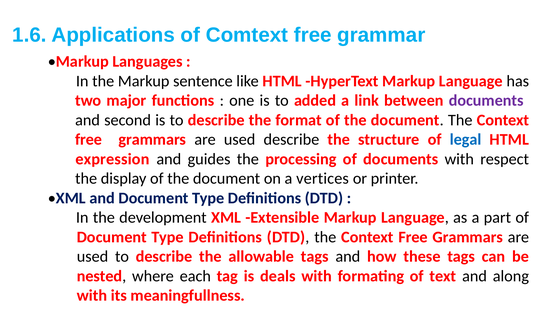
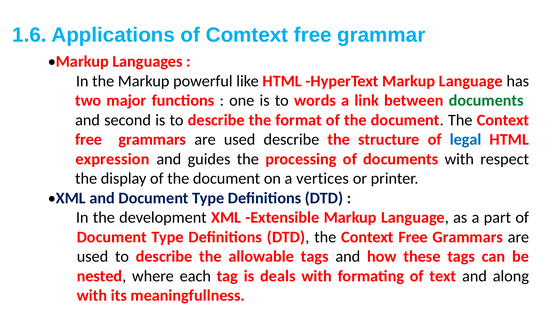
sentence: sentence -> powerful (203, 81)
added: added -> words (315, 101)
documents colour: purple -> green (486, 101)
